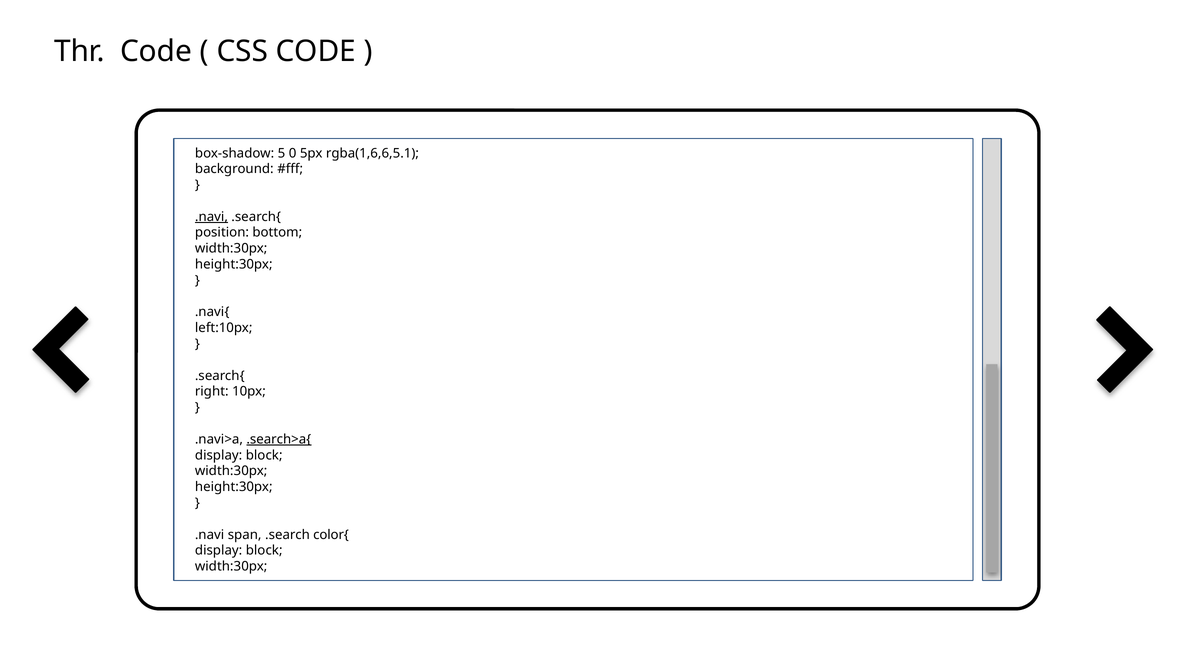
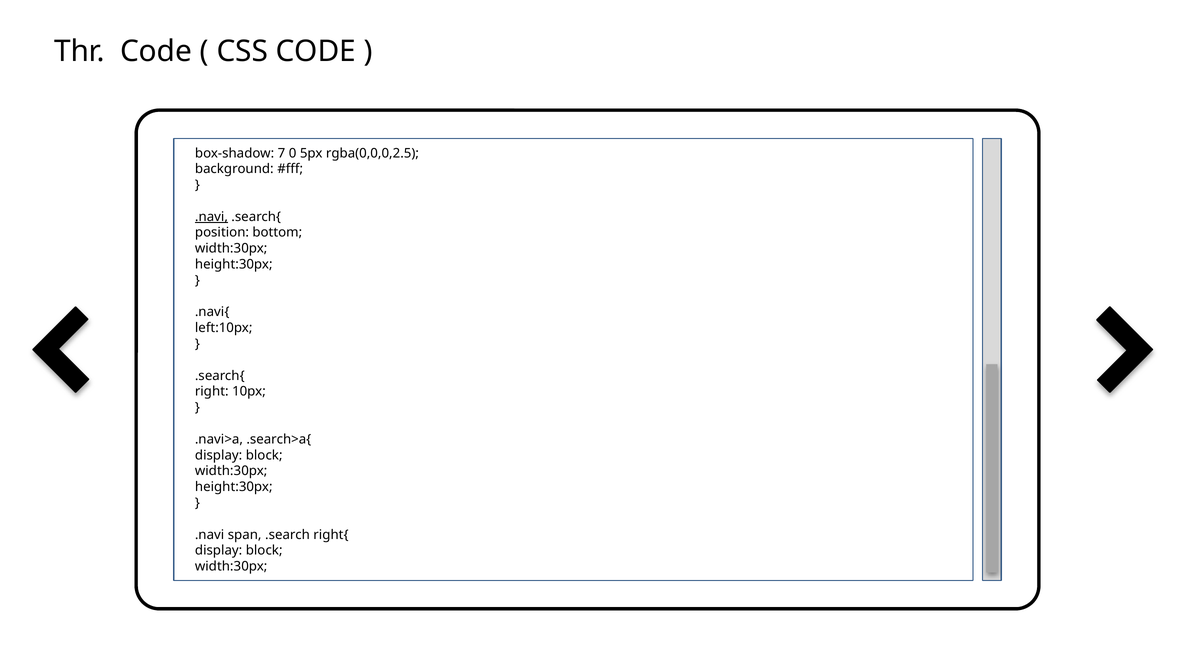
5: 5 -> 7 (281, 153)
rgba(1,6,6,5.1: rgba(1,6,6,5.1 -> rgba(0,0,0,2.5 (372, 153)
.search>a{ underline: present -> none (279, 439)
color{: color{ -> right{ (331, 534)
